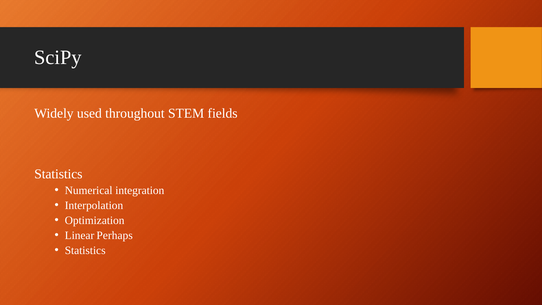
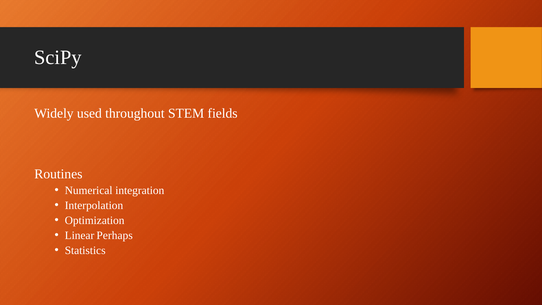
Statistics: Statistics -> Routines (58, 174)
